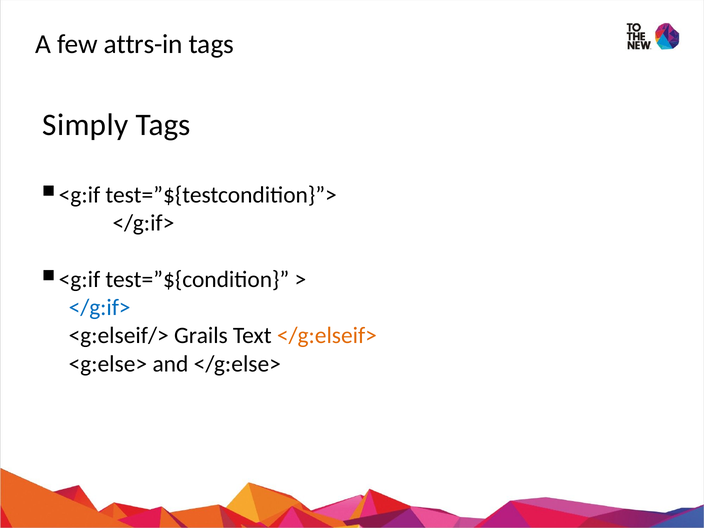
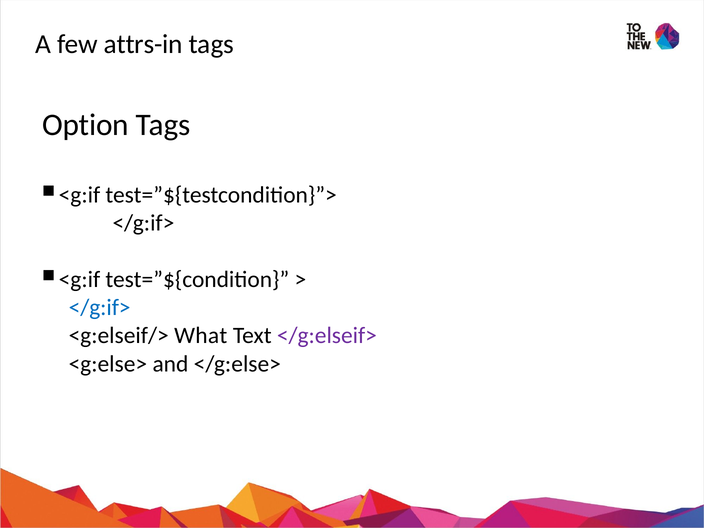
Simply: Simply -> Option (86, 125)
Grails: Grails -> What (201, 336)
</g:elseif> colour: orange -> purple (327, 336)
